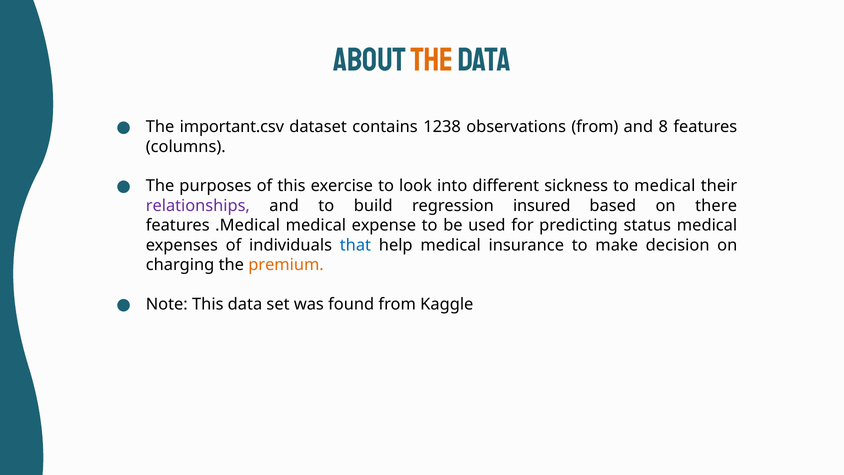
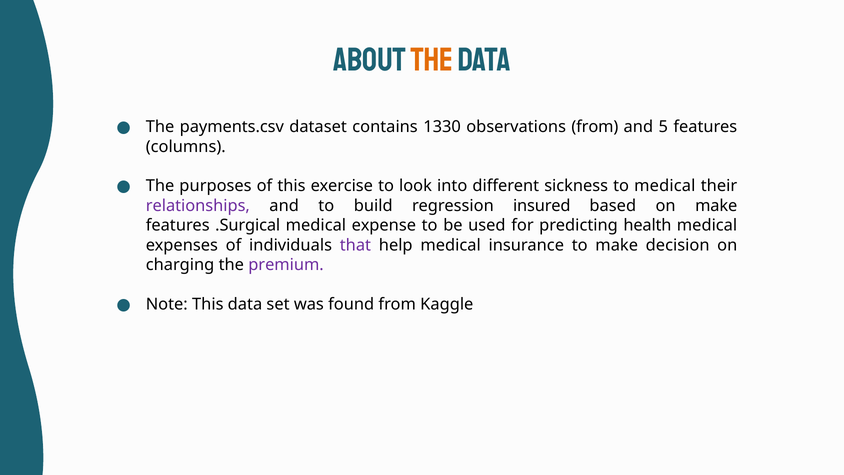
important.csv: important.csv -> payments.csv (232, 127)
1238: 1238 -> 1330 (442, 127)
8: 8 -> 5 (663, 127)
on there: there -> make (716, 206)
.Medical: .Medical -> .Surgical (248, 225)
status: status -> health (647, 225)
that colour: blue -> purple (355, 245)
premium colour: orange -> purple (286, 265)
